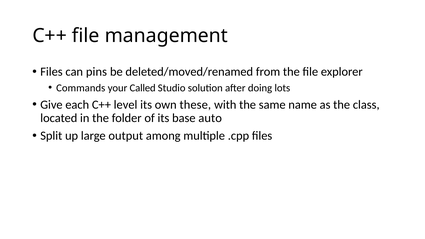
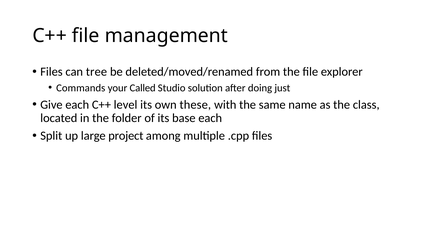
pins: pins -> tree (96, 72)
lots: lots -> just (282, 88)
base auto: auto -> each (210, 118)
output: output -> project (126, 136)
